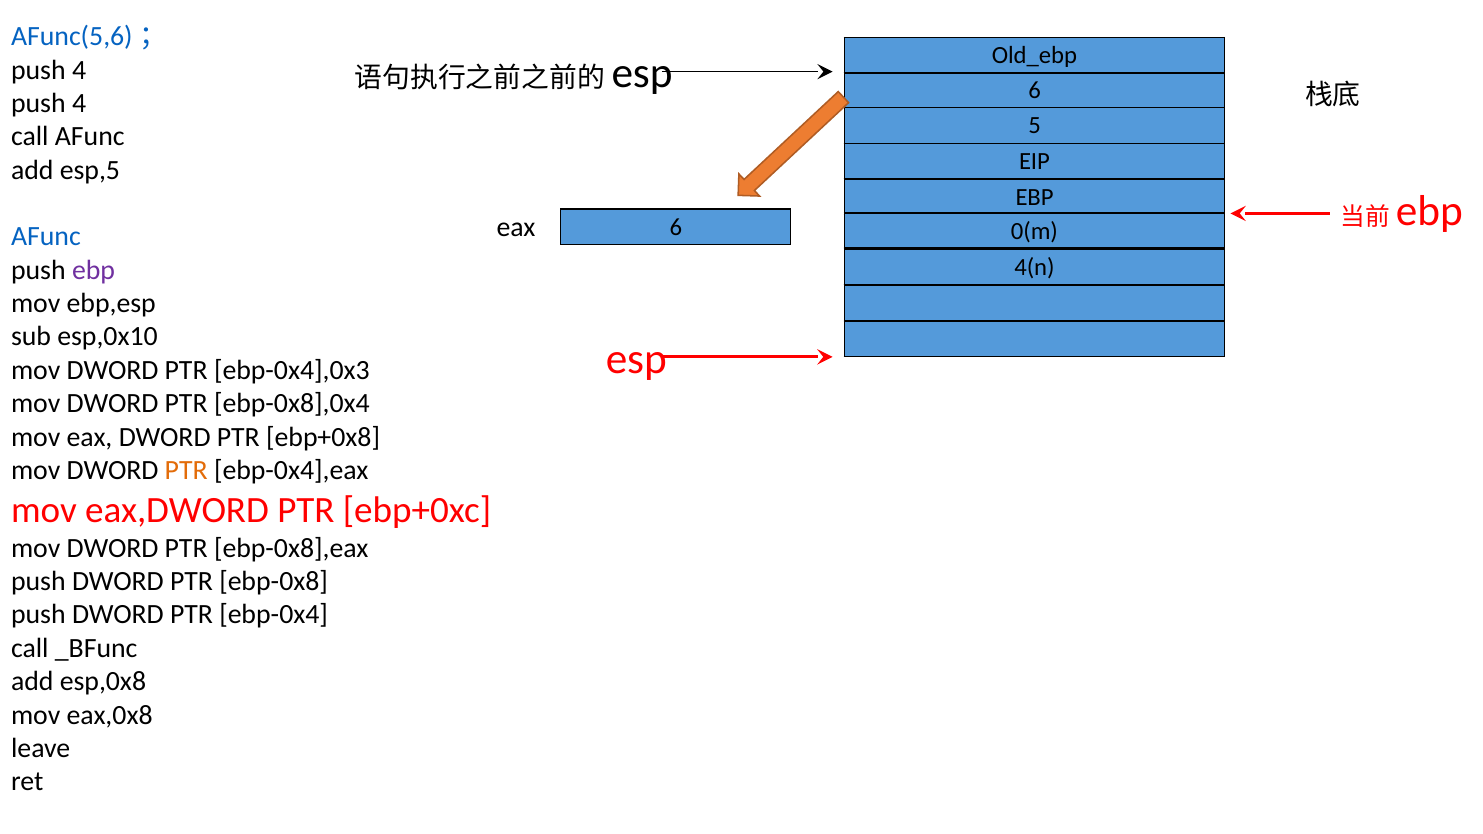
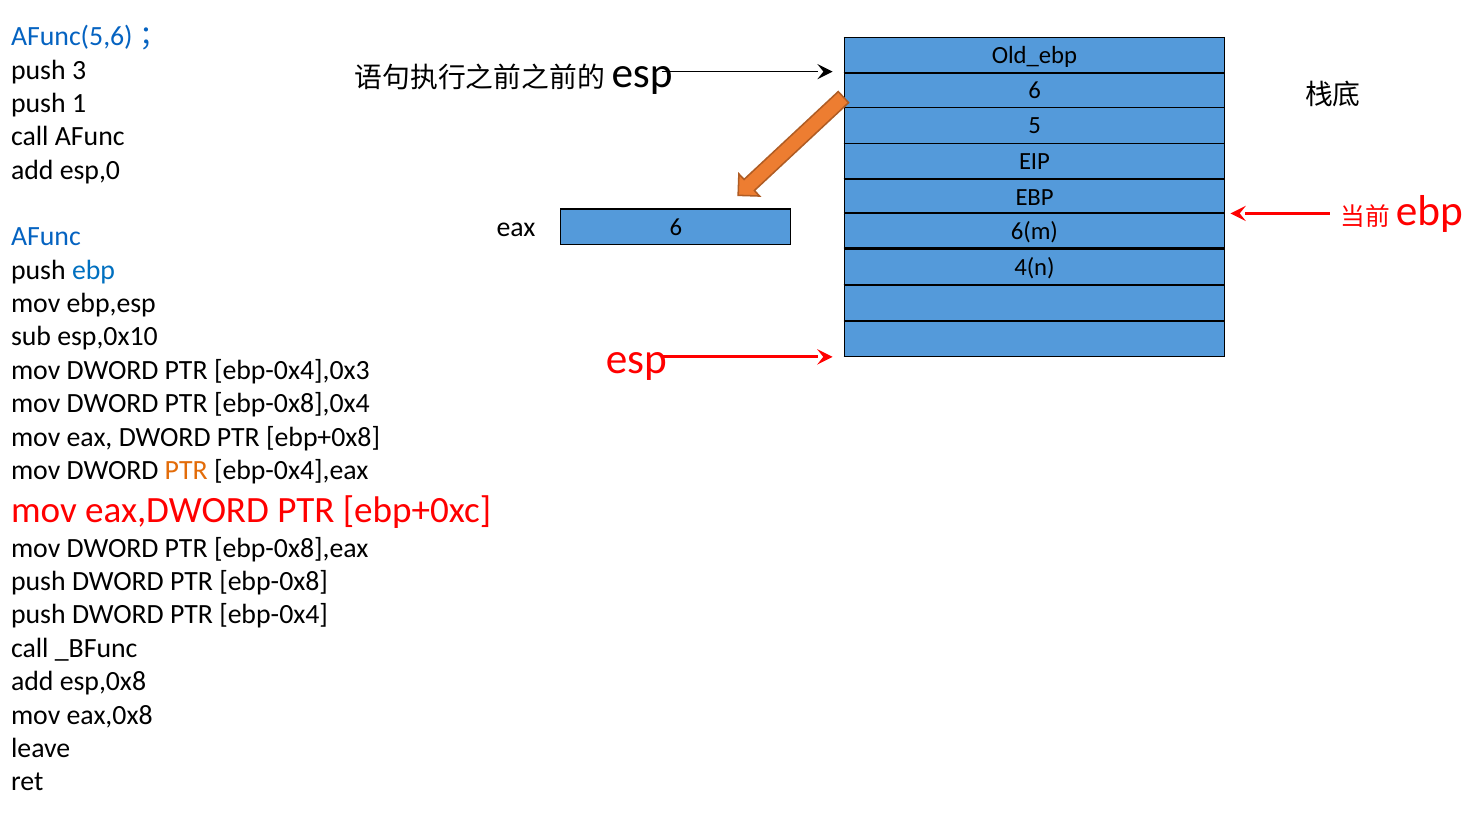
4: 4 -> 3 (79, 70)
4: 4 -> 1 (79, 103)
esp,5: esp,5 -> esp,0 (90, 170)
0(m: 0(m -> 6(m (1034, 231)
ebp colour: purple -> blue (94, 270)
